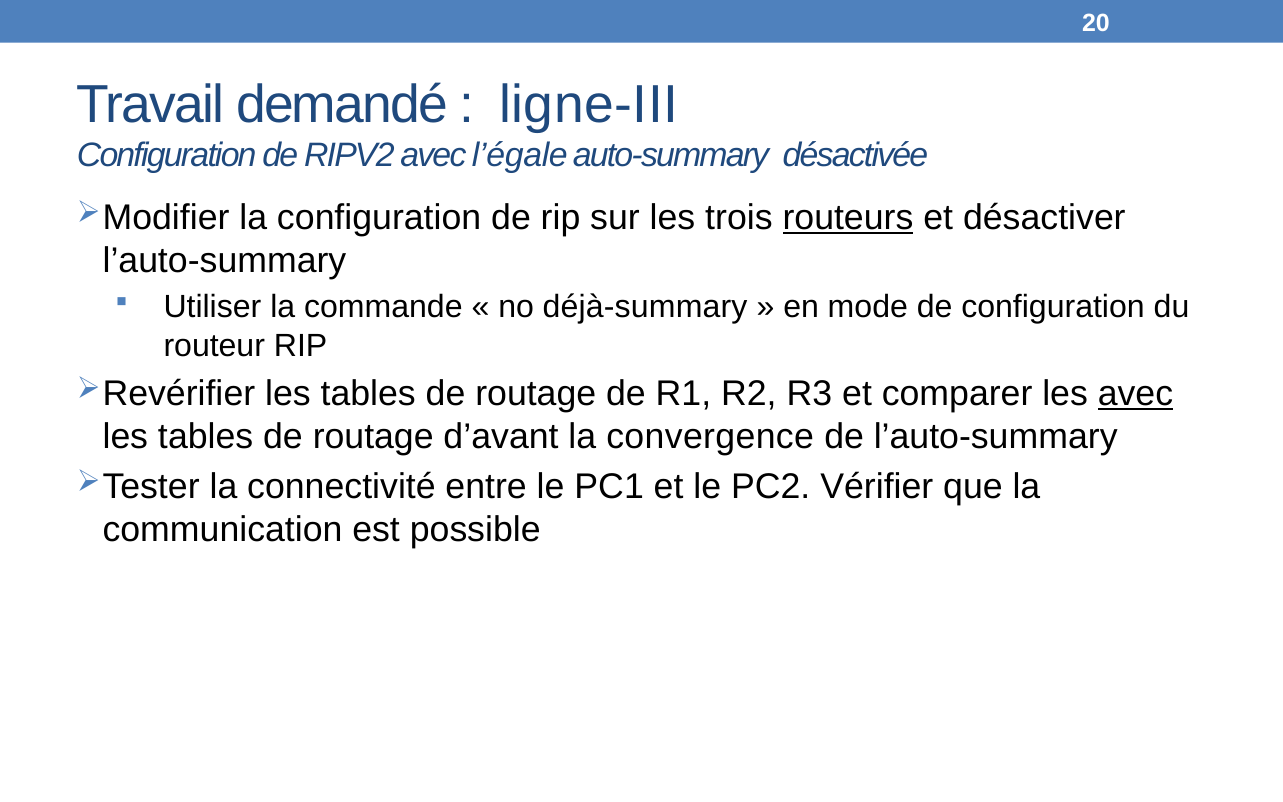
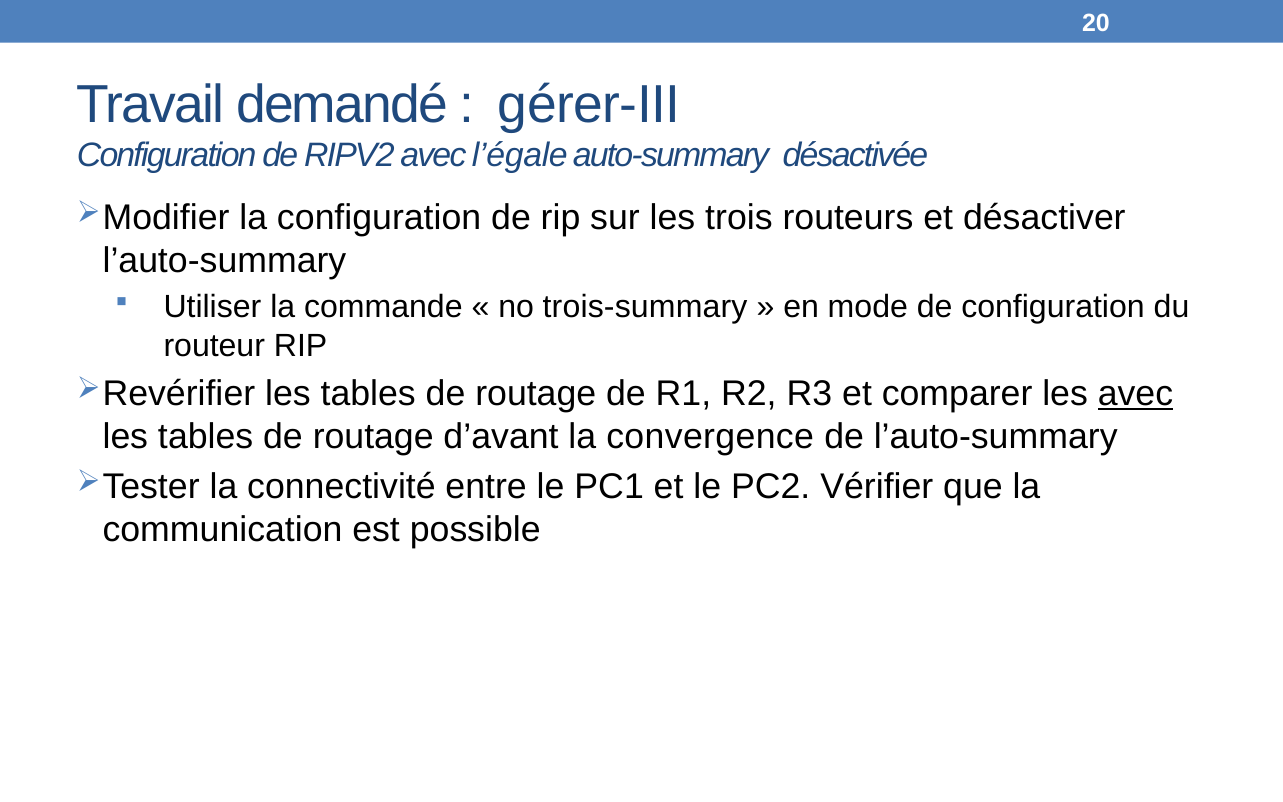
ligne-III: ligne-III -> gérer-III (589, 105)
routeurs underline: present -> none (848, 217)
déjà-summary: déjà-summary -> trois-summary (645, 307)
